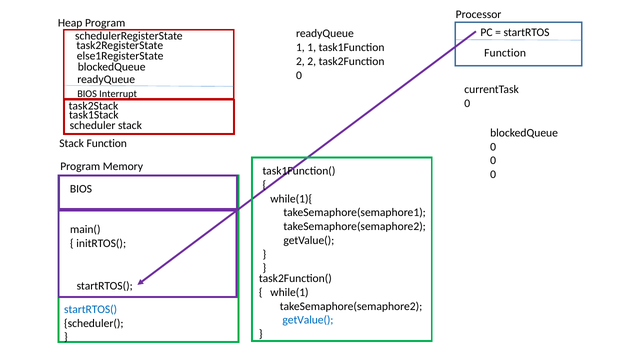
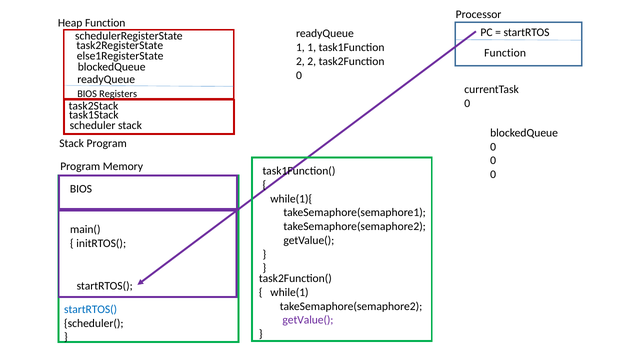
Heap Program: Program -> Function (105, 23)
Interrupt: Interrupt -> Registers (118, 94)
Stack Function: Function -> Program (107, 144)
getValue( colour: blue -> purple (308, 320)
